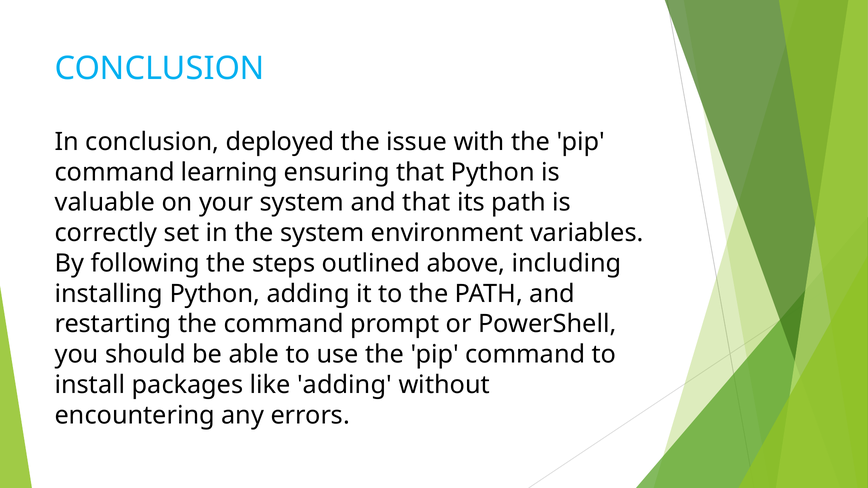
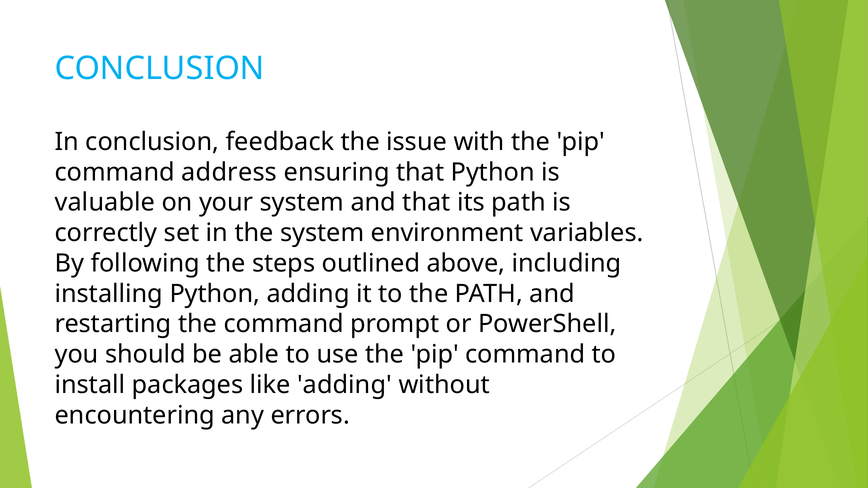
deployed: deployed -> feedback (280, 142)
learning: learning -> address (229, 172)
